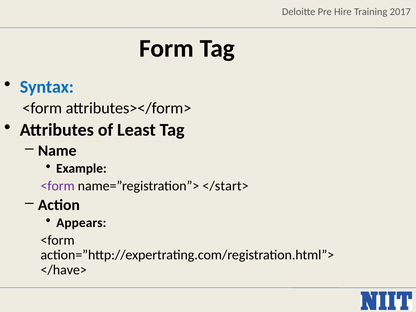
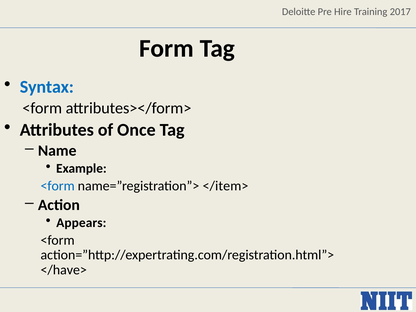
Least: Least -> Once (136, 130)
<form colour: purple -> blue (58, 186)
</start>: </start> -> </item> (226, 186)
